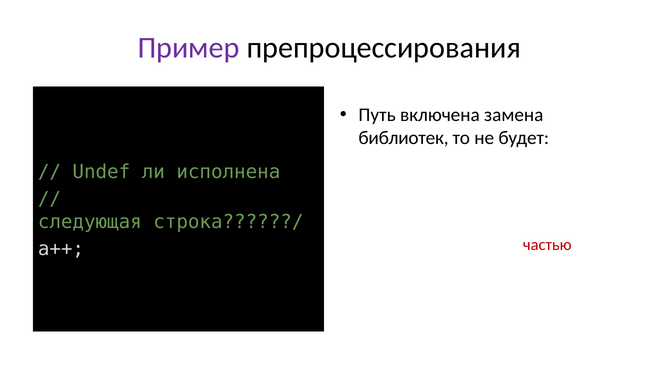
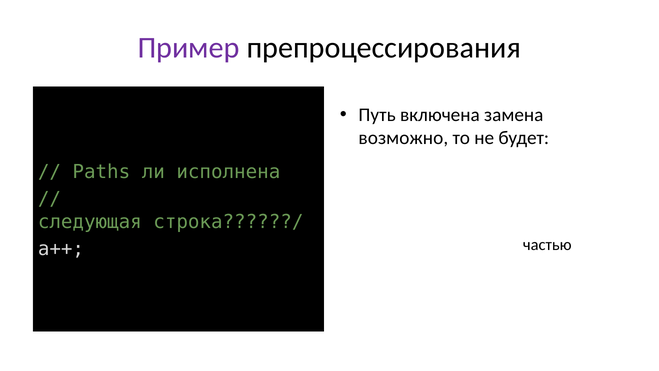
библиотек: библиотек -> возможно (403, 138)
Undef: Undef -> Paths (101, 172)
частью colour: red -> black (547, 245)
